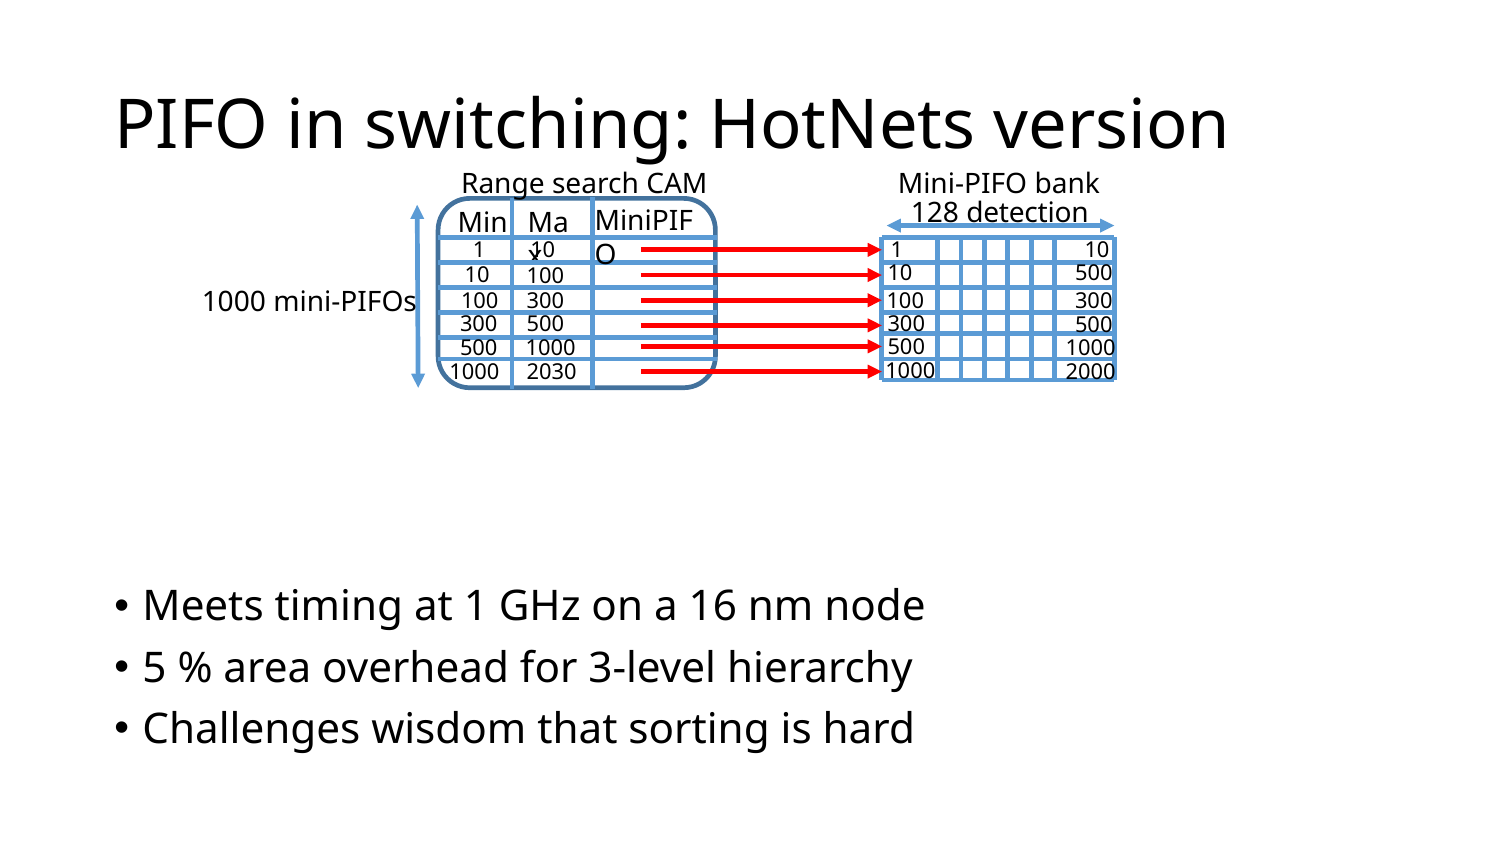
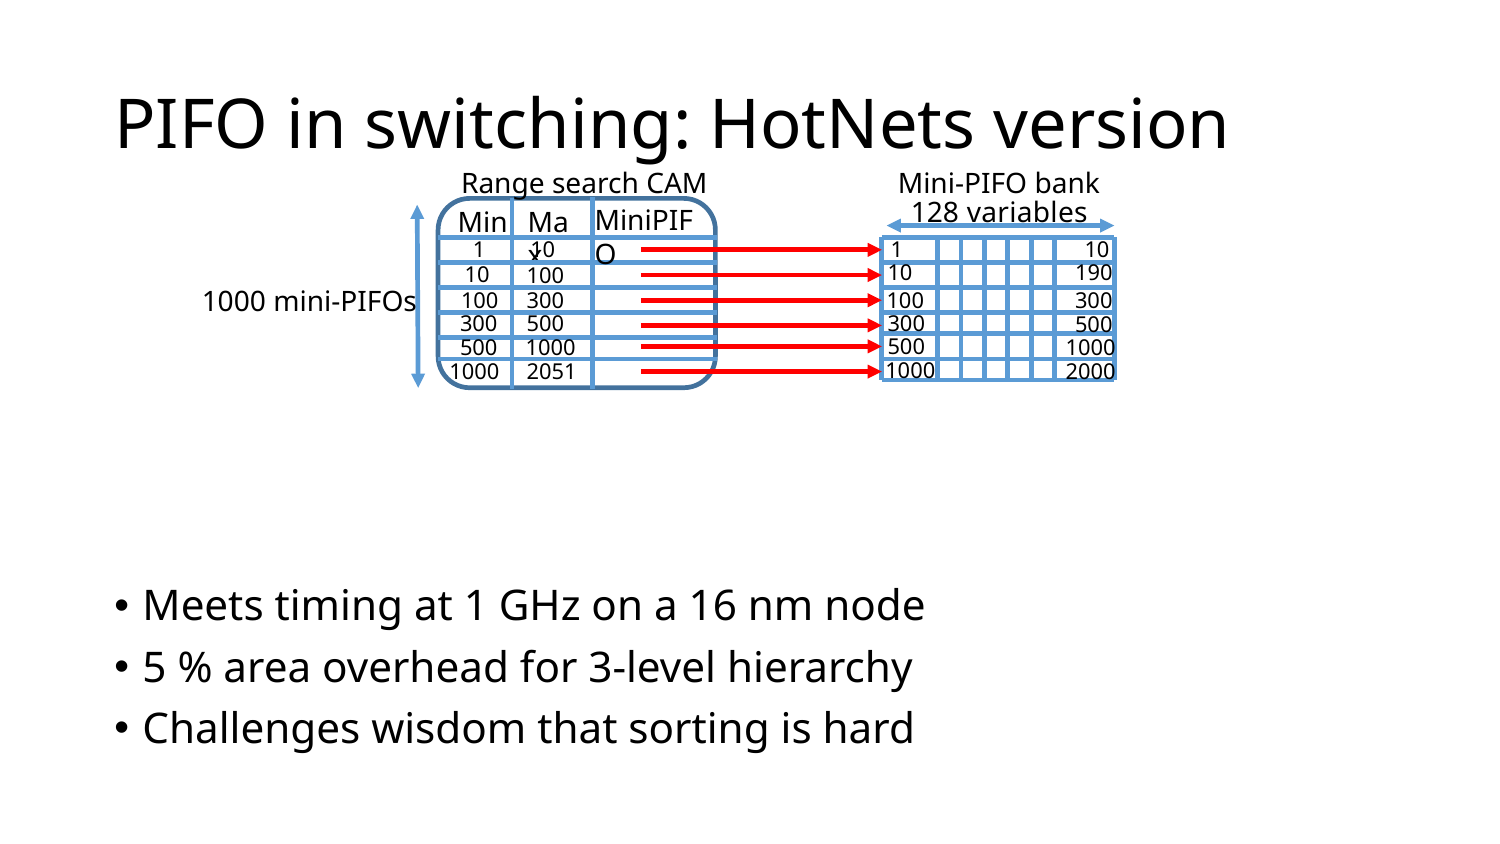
detection: detection -> variables (1027, 213)
10 500: 500 -> 190 (1094, 273)
2030: 2030 -> 2051 (552, 372)
